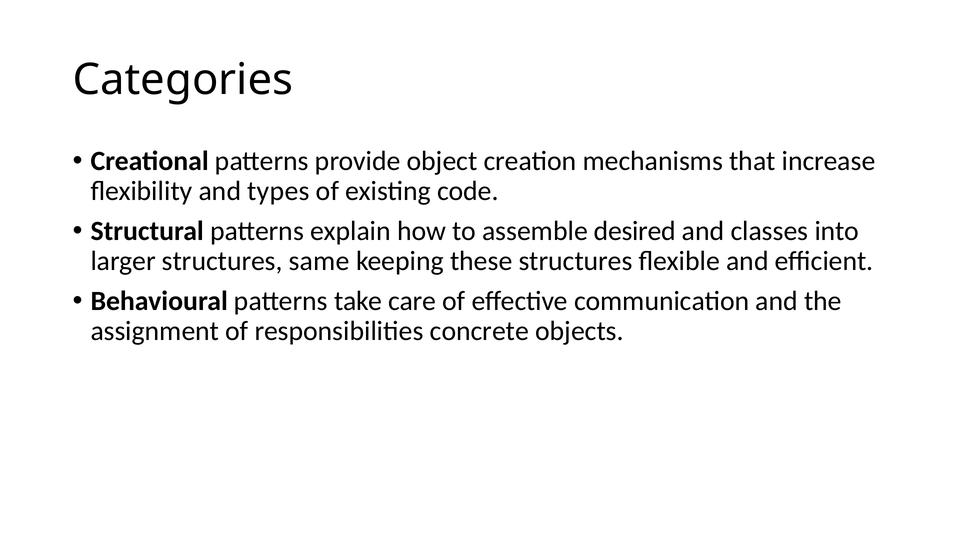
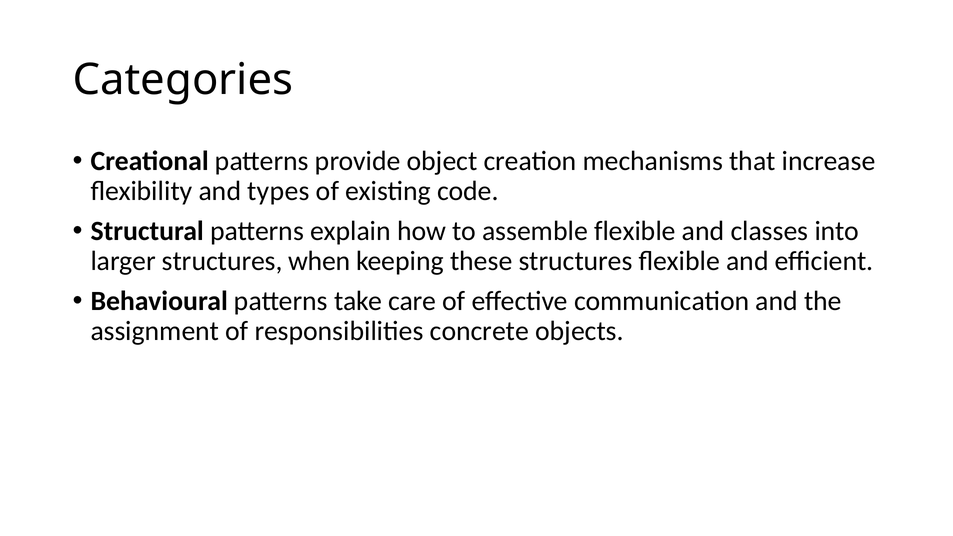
assemble desired: desired -> flexible (635, 231)
same: same -> when (319, 261)
